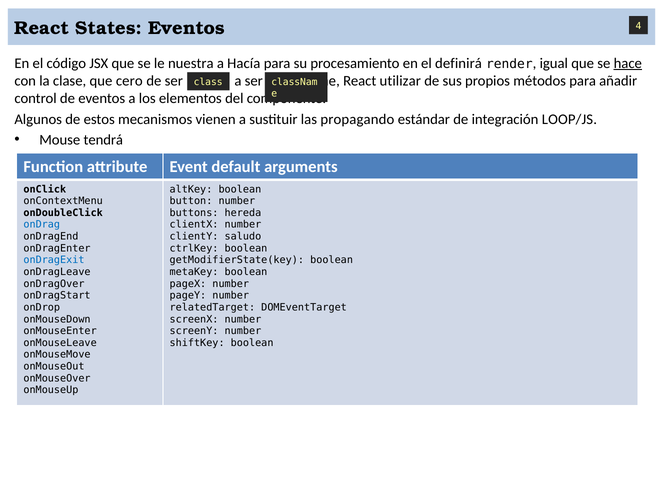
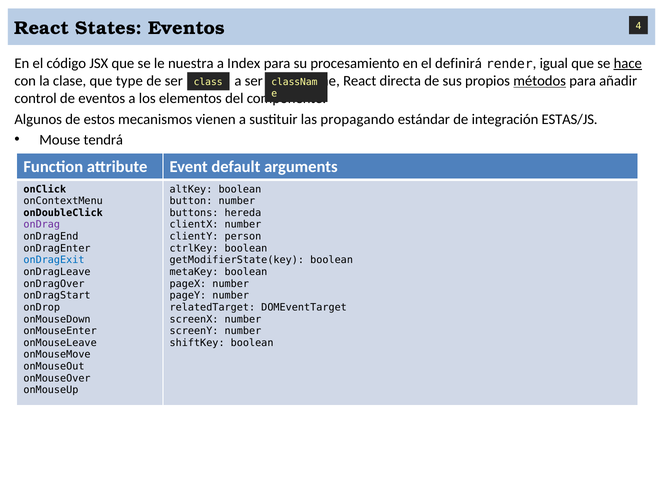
Hacía: Hacía -> Index (244, 63)
cero: cero -> type (129, 81)
utilizar: utilizar -> directa (400, 81)
métodos underline: none -> present (540, 81)
LOOP/JS: LOOP/JS -> ESTAS/JS (570, 119)
onDrag colour: blue -> purple (42, 225)
saludo: saludo -> person (243, 237)
